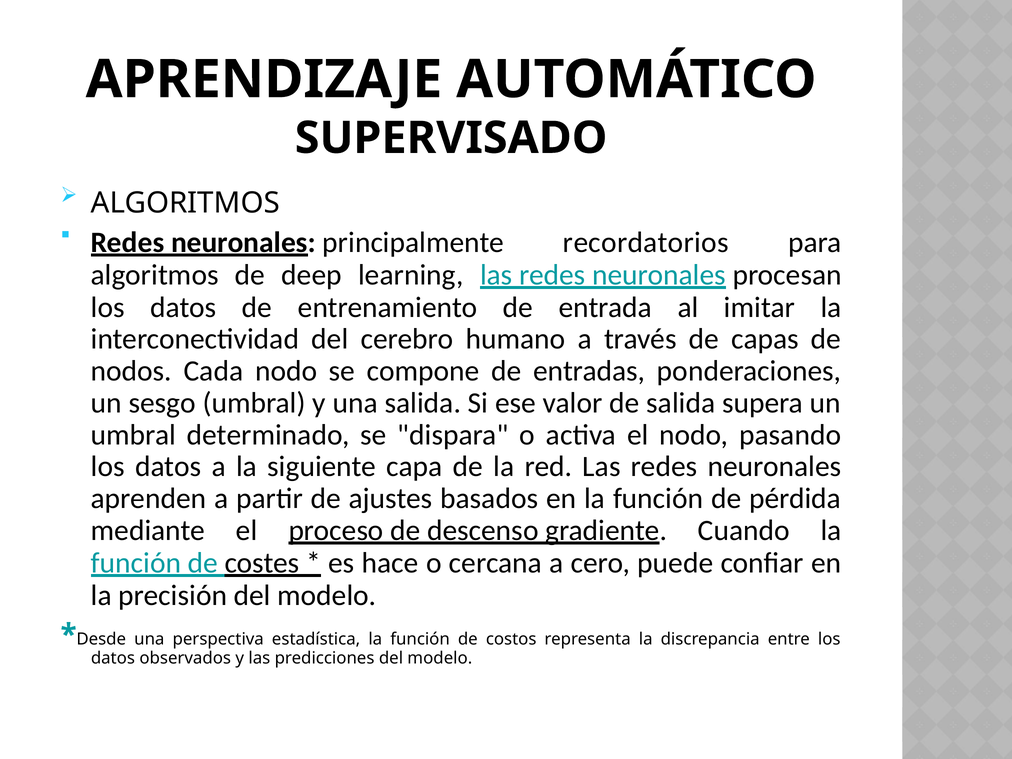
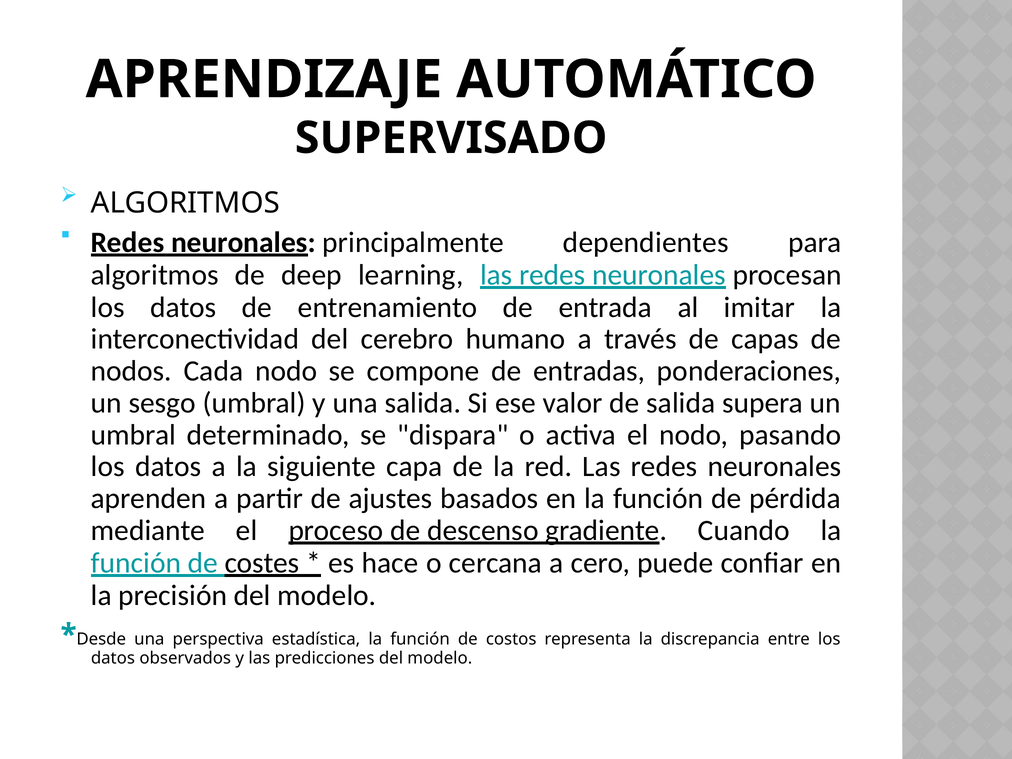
recordatorios: recordatorios -> dependientes (646, 242)
